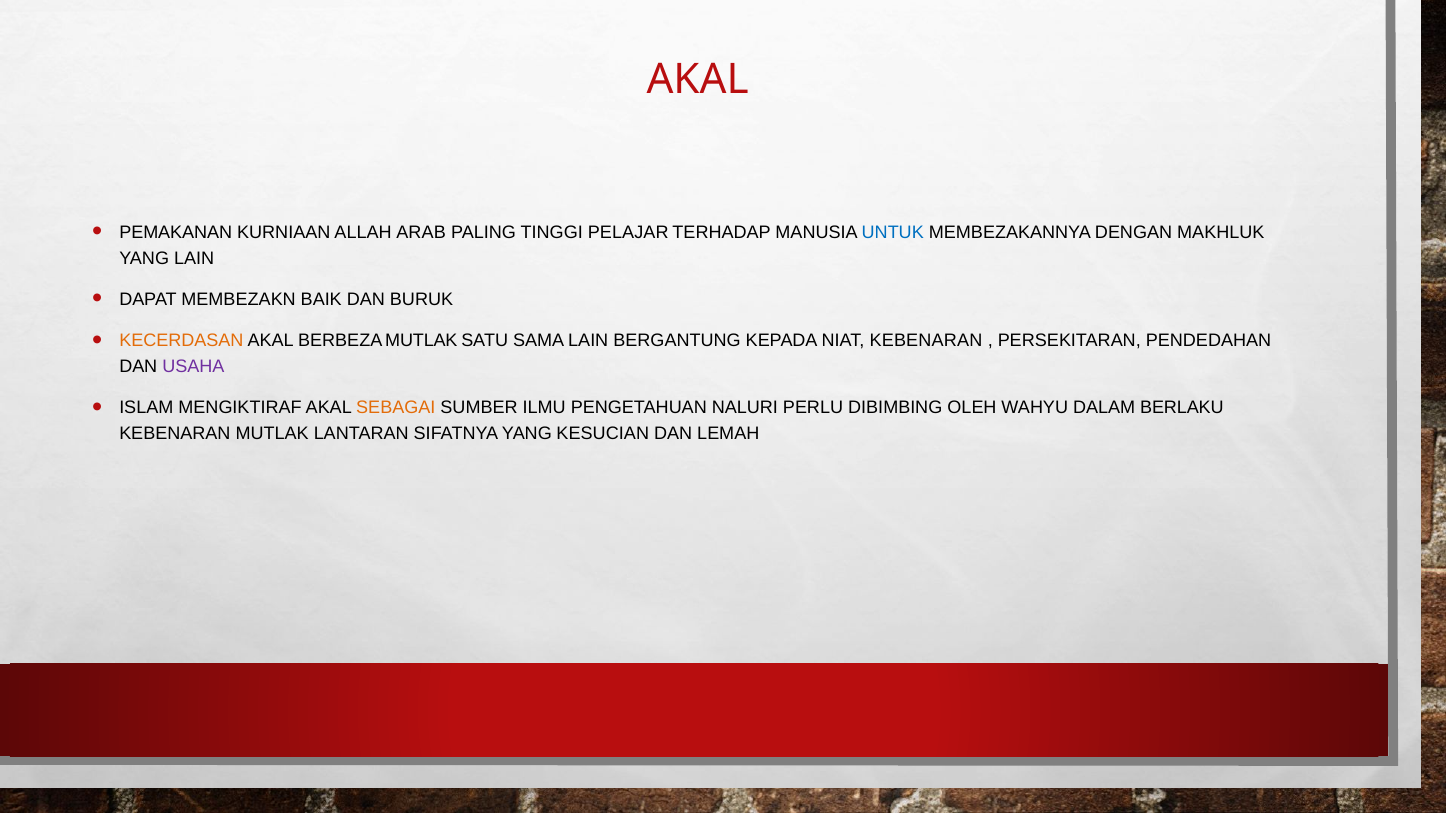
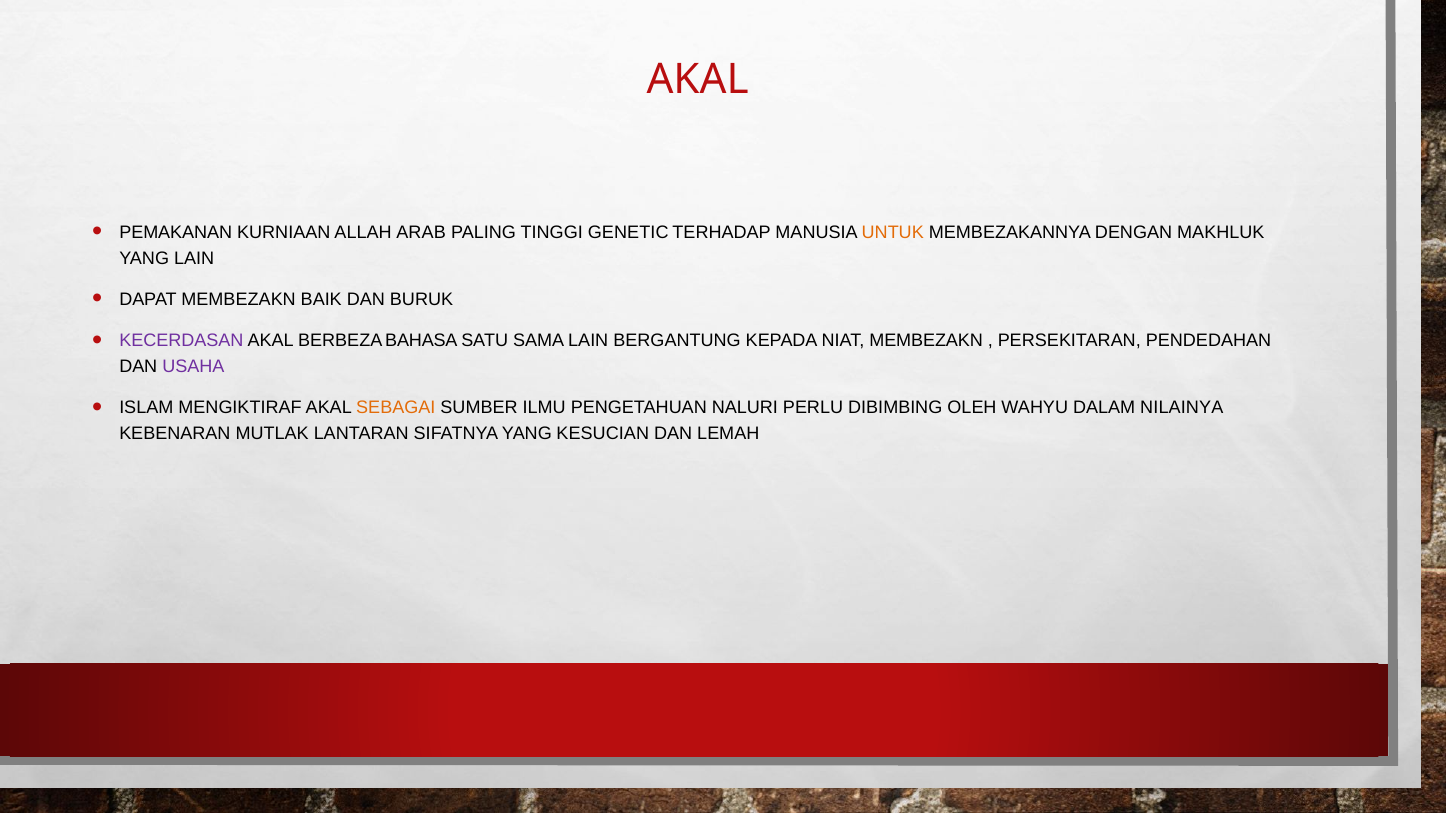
PELAJAR: PELAJAR -> GENETIC (628, 232)
UNTUK colour: blue -> orange (893, 232)
KECERDASAN colour: orange -> purple (181, 340)
BERBEZA MUTLAK: MUTLAK -> BAHASA (421, 340)
NIAT KEBENARAN: KEBENARAN -> MEMBEZAKN (926, 340)
BERLAKU: BERLAKU -> NILAINYA (1182, 407)
